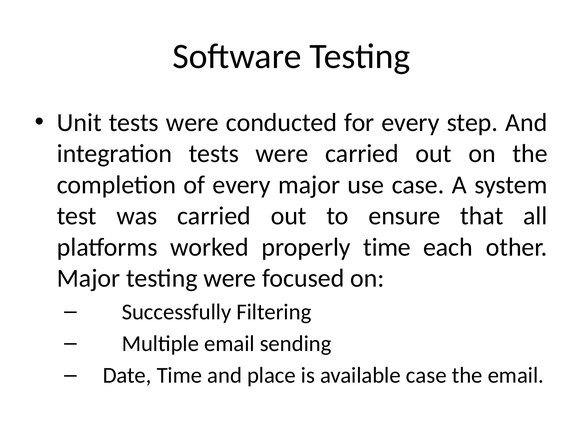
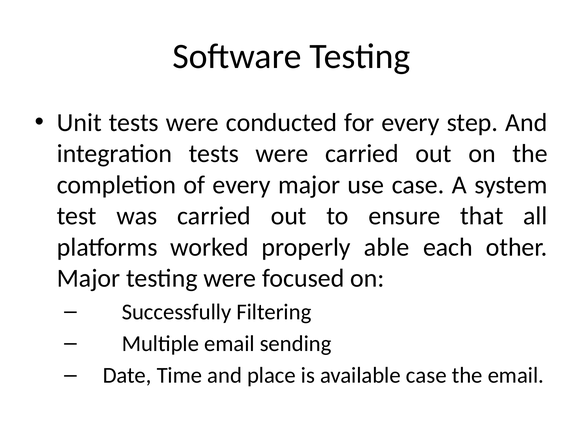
properly time: time -> able (387, 247)
